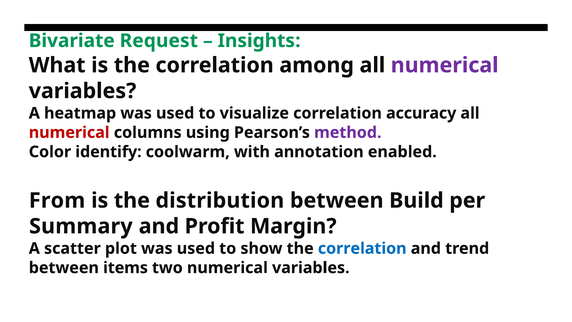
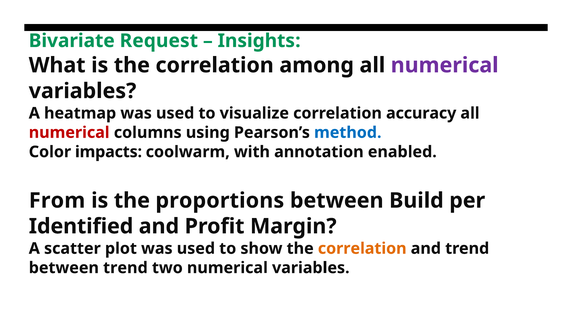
method colour: purple -> blue (348, 132)
identify: identify -> impacts (109, 152)
distribution: distribution -> proportions (220, 200)
Summary: Summary -> Identified (81, 226)
correlation colour: blue -> orange (362, 248)
between items: items -> trend (125, 268)
